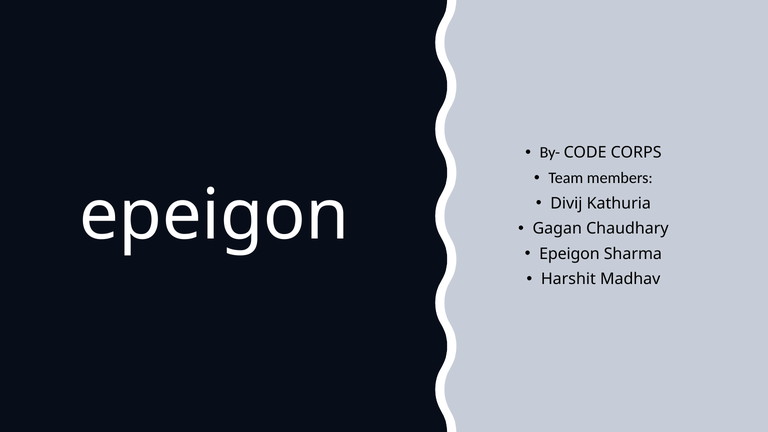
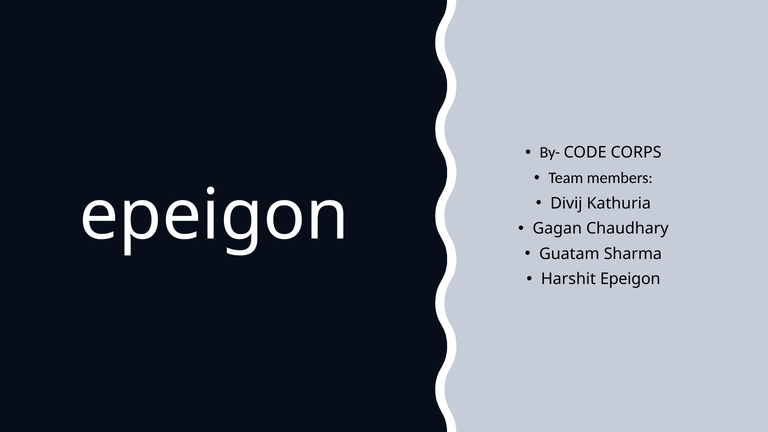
Epeigon: Epeigon -> Guatam (569, 254)
Harshit Madhav: Madhav -> Epeigon (630, 279)
